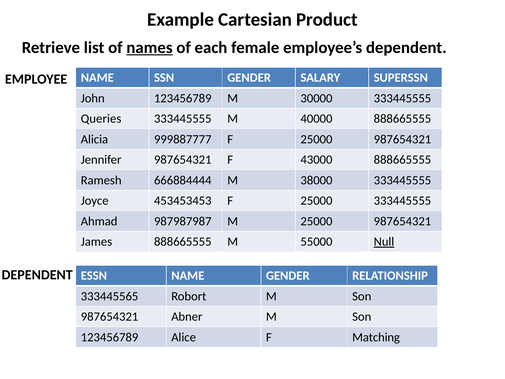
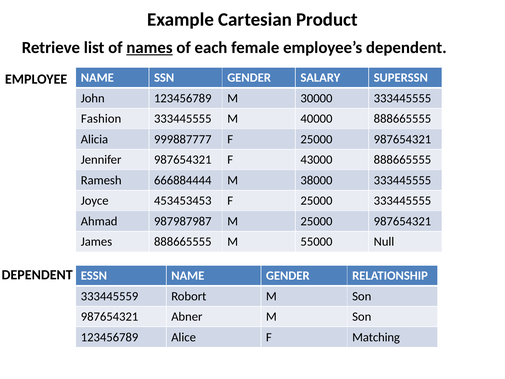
Queries: Queries -> Fashion (101, 119)
Null underline: present -> none (384, 242)
333445565: 333445565 -> 333445559 (110, 296)
